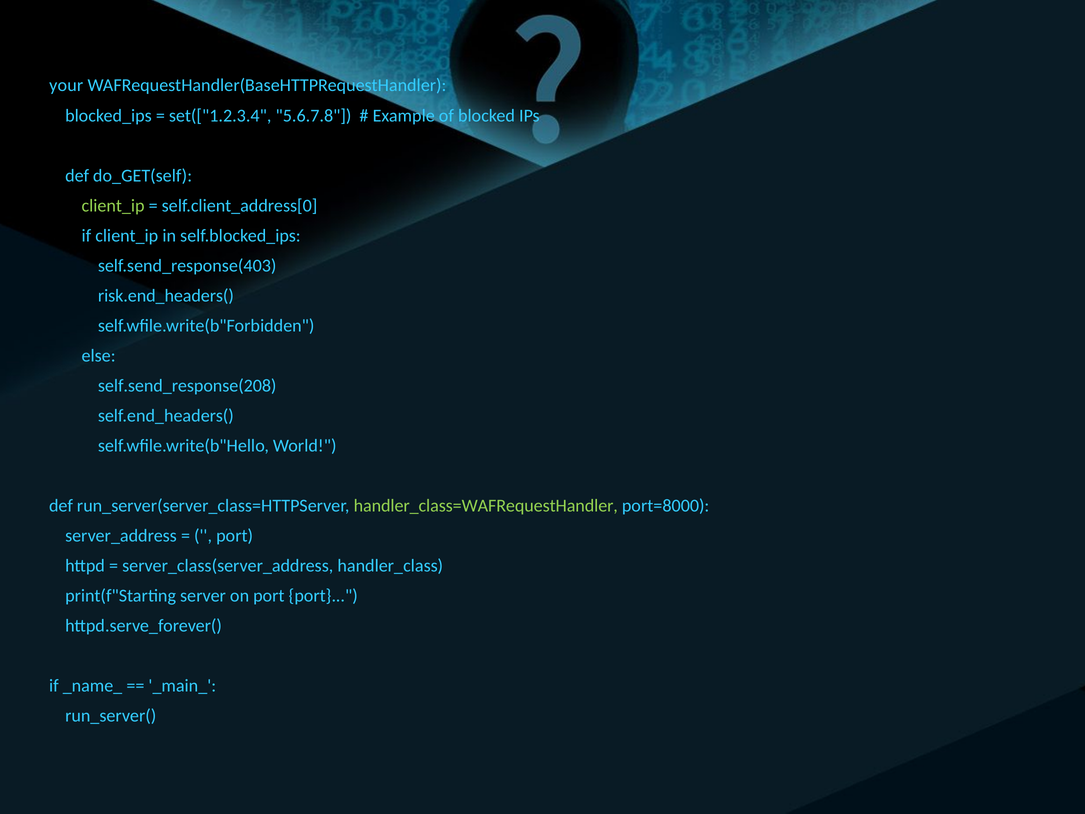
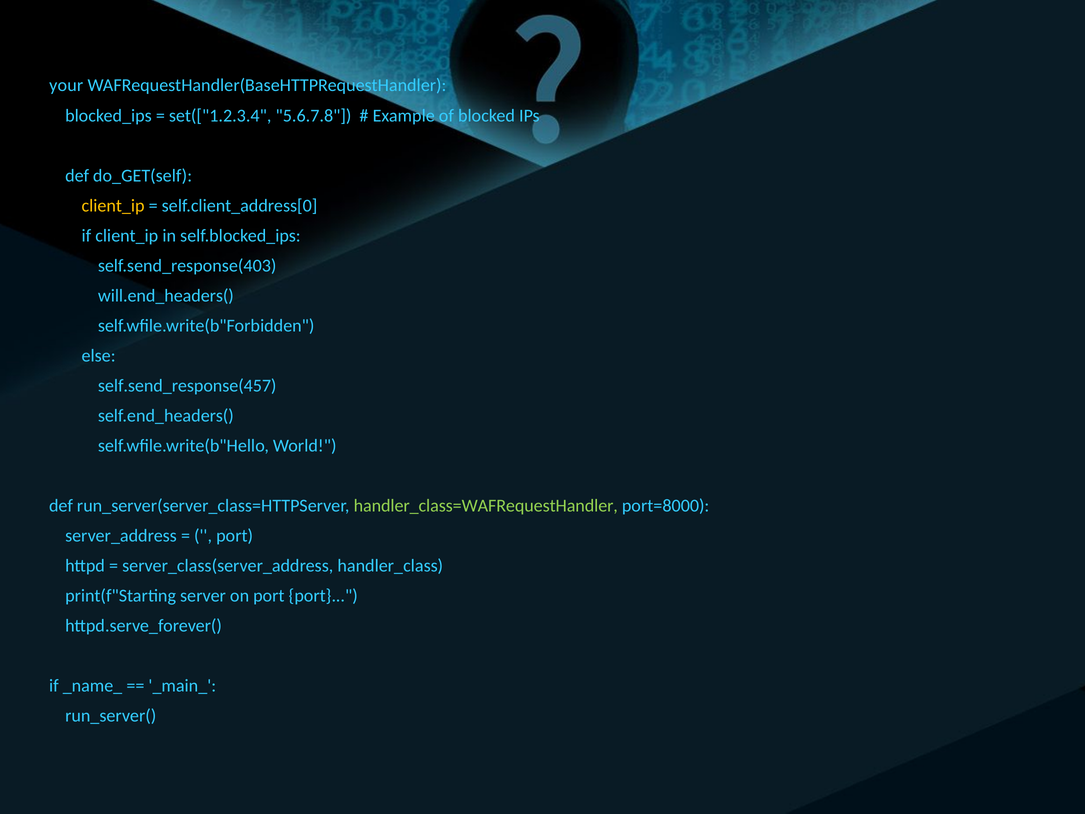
client_ip colour: light green -> yellow (113, 206)
risk.end_headers(: risk.end_headers( -> will.end_headers( (166, 296)
self.send_response(208: self.send_response(208 -> self.send_response(457 (187, 386)
